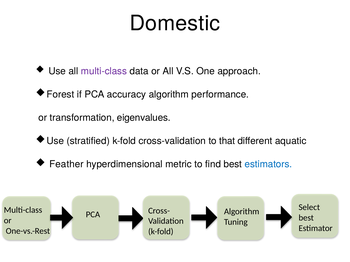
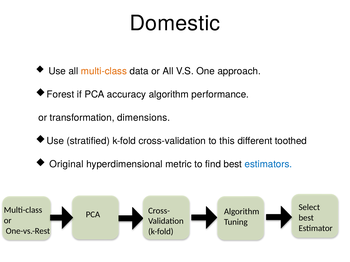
multi-class colour: purple -> orange (104, 71)
eigenvalues: eigenvalues -> dimensions (144, 118)
that: that -> this (227, 141)
aquatic: aquatic -> toothed (291, 141)
Feather: Feather -> Original (67, 165)
